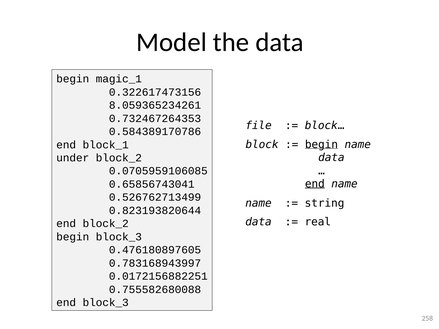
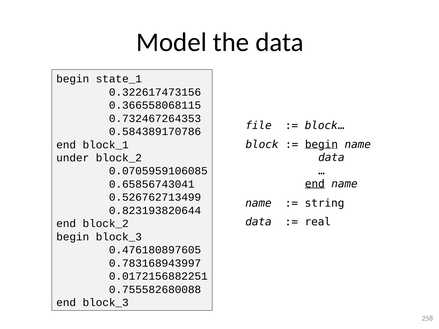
magic_1: magic_1 -> state_1 (119, 79)
8.059365234261: 8.059365234261 -> 0.366558068115 (155, 105)
